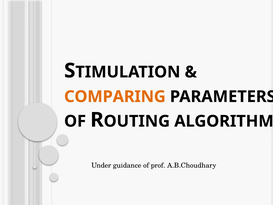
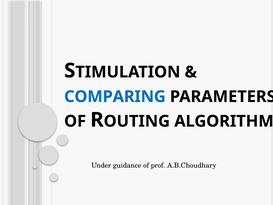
COMPARING colour: orange -> blue (115, 97)
